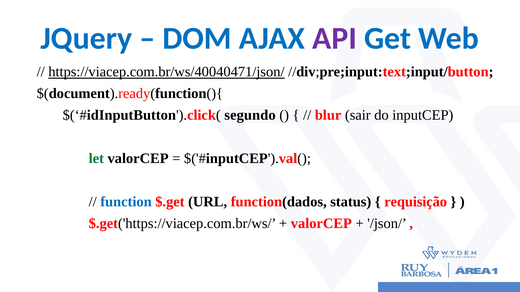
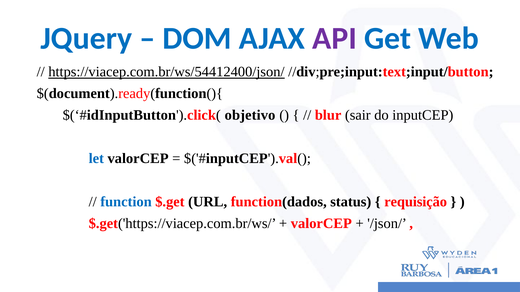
https://viacep.com.br/ws/40040471/json/: https://viacep.com.br/ws/40040471/json/ -> https://viacep.com.br/ws/54412400/json/ (166, 72)
segundo: segundo -> objetivo (250, 115)
let colour: green -> blue (96, 159)
